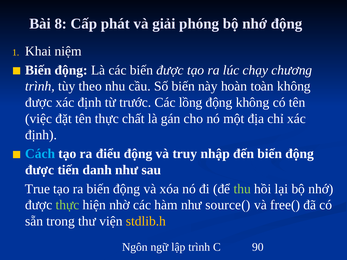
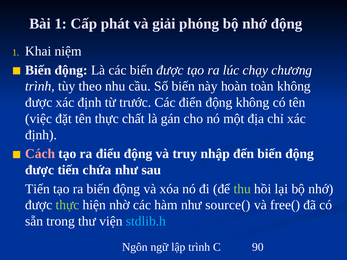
Bài 8: 8 -> 1 (61, 24)
lồng: lồng -> điển (191, 103)
Cách colour: light blue -> pink (40, 154)
danh: danh -> chứa (97, 170)
True: True -> Tiến (37, 189)
stdlib.h colour: yellow -> light blue (146, 221)
